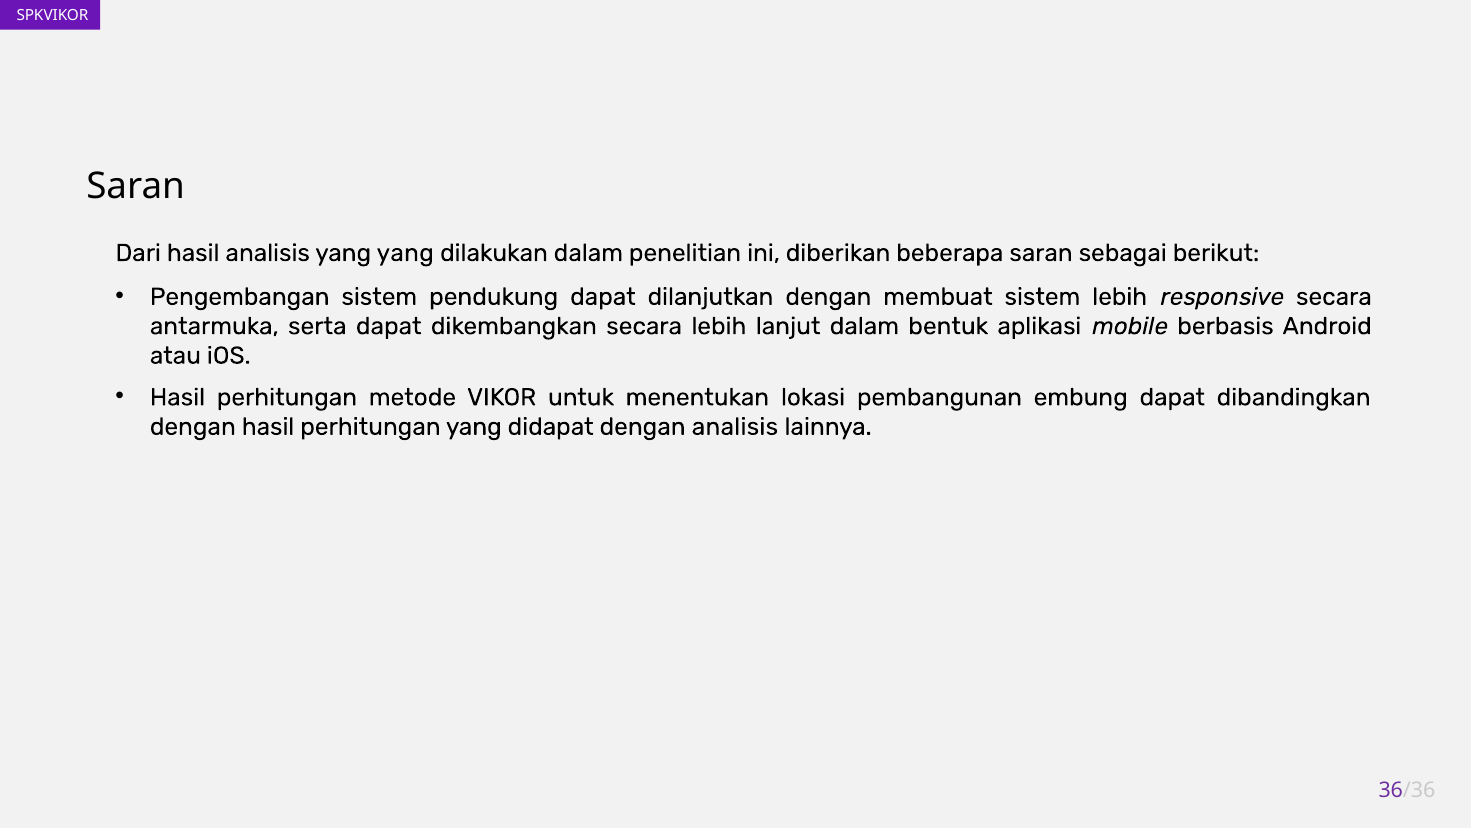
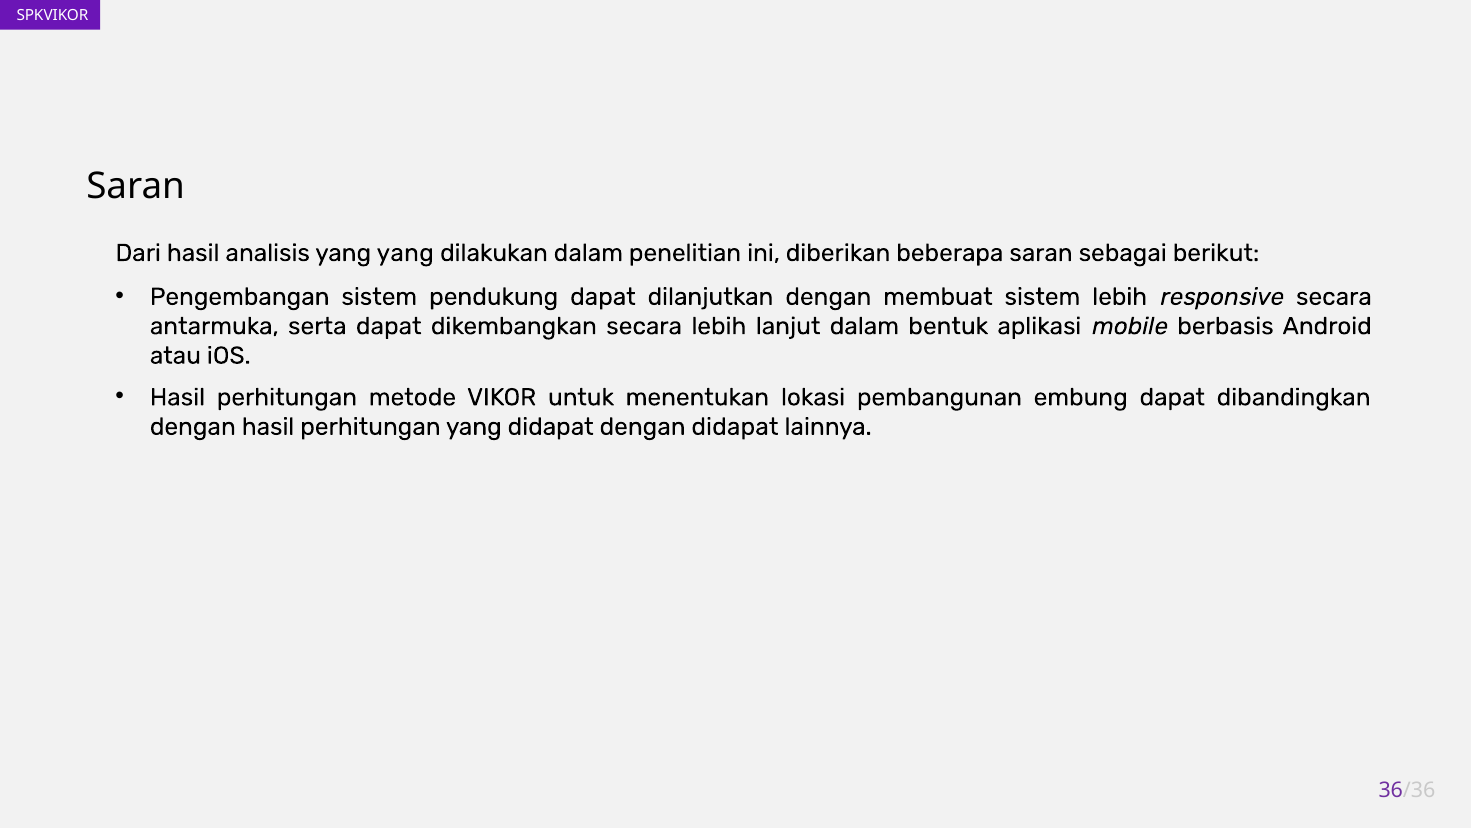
dengan analisis: analisis -> didapat (735, 426)
